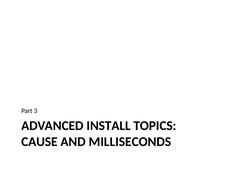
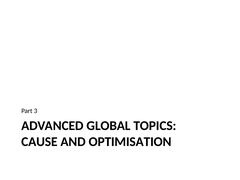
INSTALL: INSTALL -> GLOBAL (109, 126)
MILLISECONDS: MILLISECONDS -> OPTIMISATION (130, 142)
